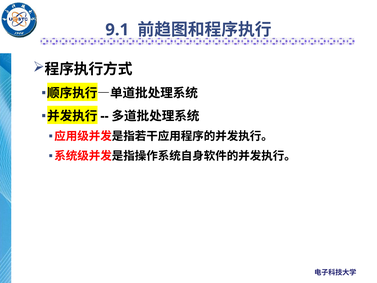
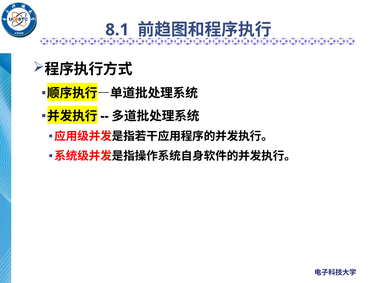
9.1: 9.1 -> 8.1 (117, 30)
